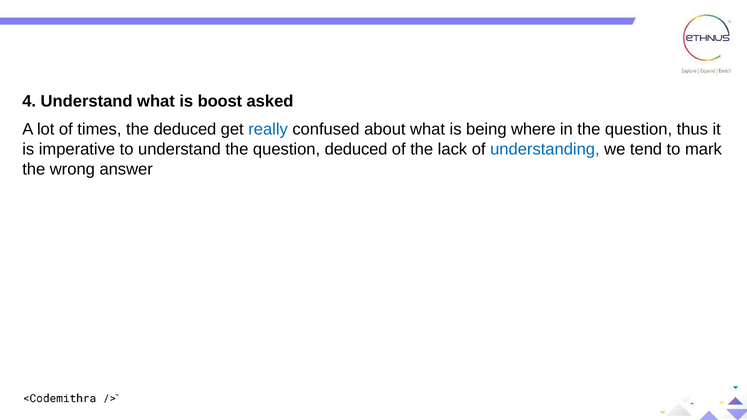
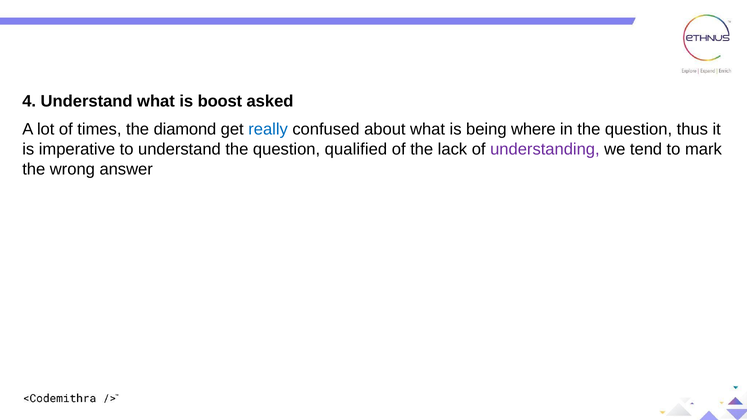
the deduced: deduced -> diamond (185, 130)
question deduced: deduced -> qualified (356, 149)
understanding colour: blue -> purple (545, 149)
